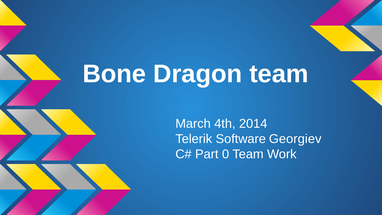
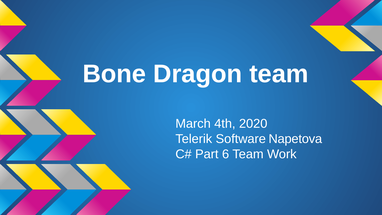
2014: 2014 -> 2020 (253, 124)
Georgiev: Georgiev -> Napetova (295, 139)
0: 0 -> 6 (226, 154)
